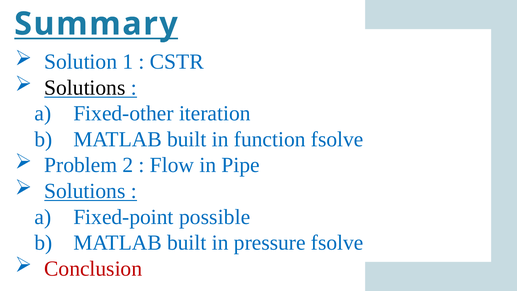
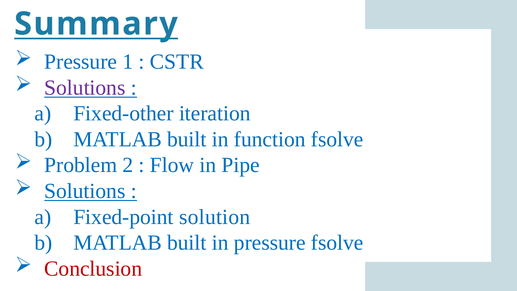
Solution: Solution -> Pressure (81, 62)
Solutions colour: black -> purple (85, 88)
possible: possible -> solution (215, 217)
